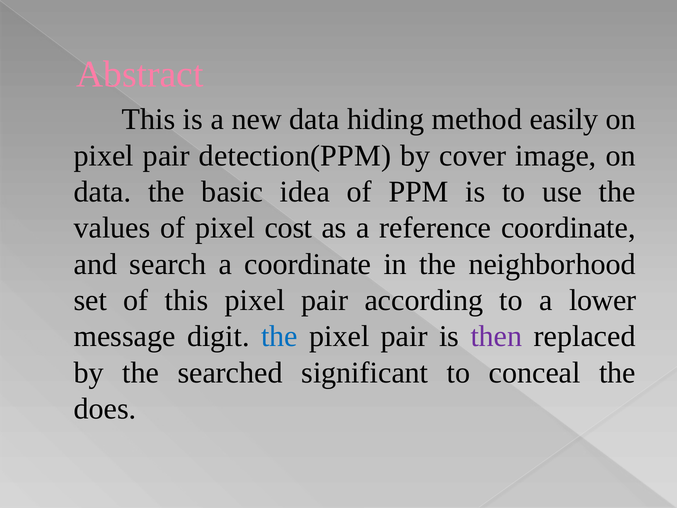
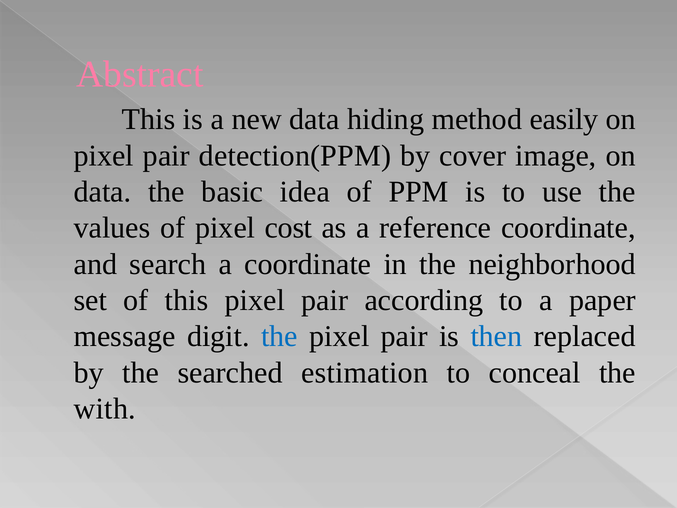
lower: lower -> paper (602, 300)
then colour: purple -> blue (496, 336)
significant: significant -> estimation (365, 372)
does: does -> with (105, 409)
